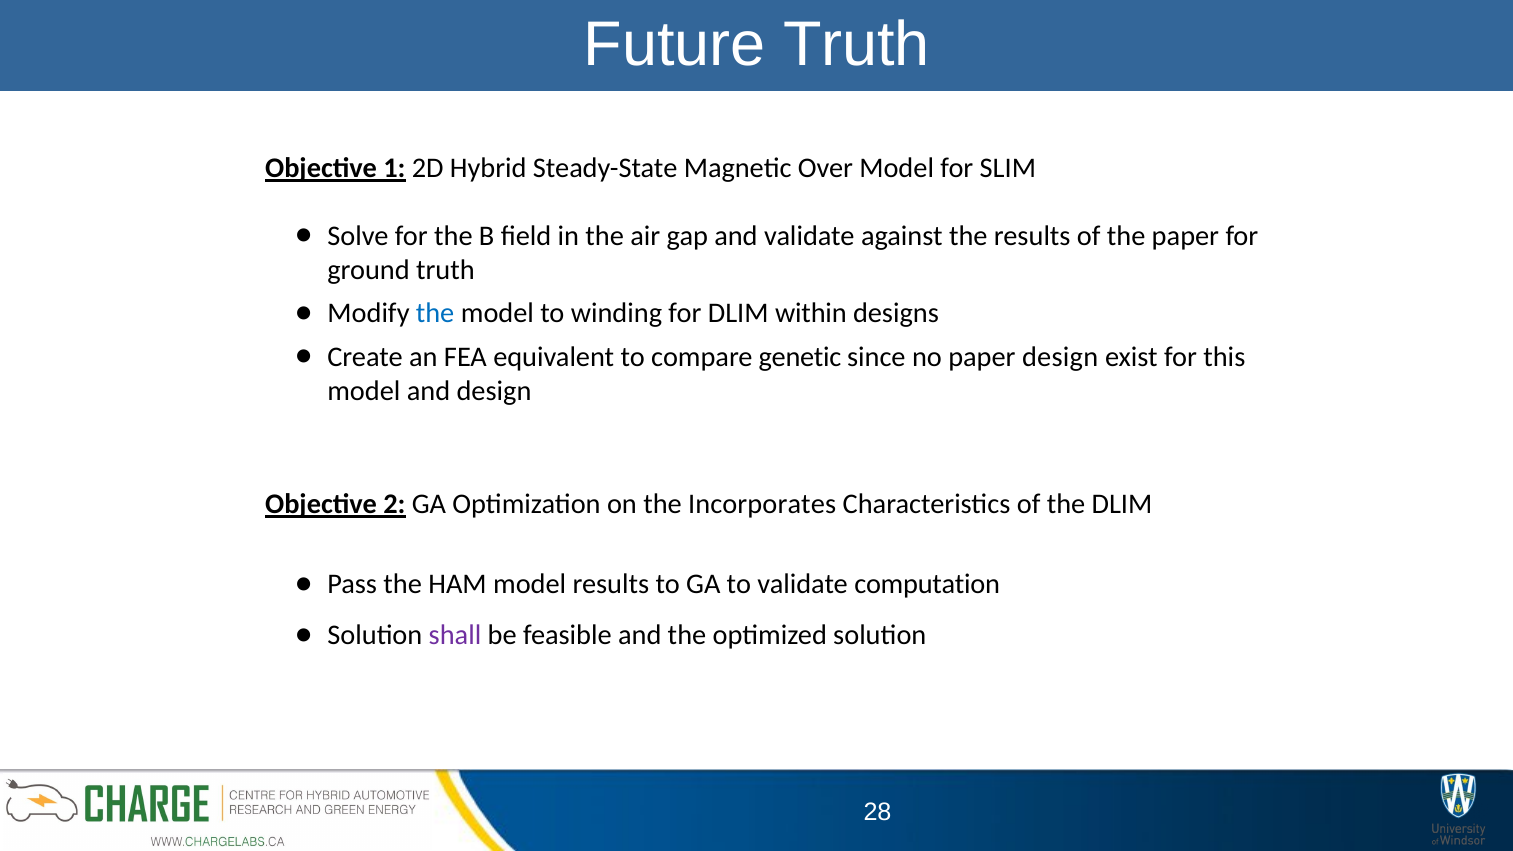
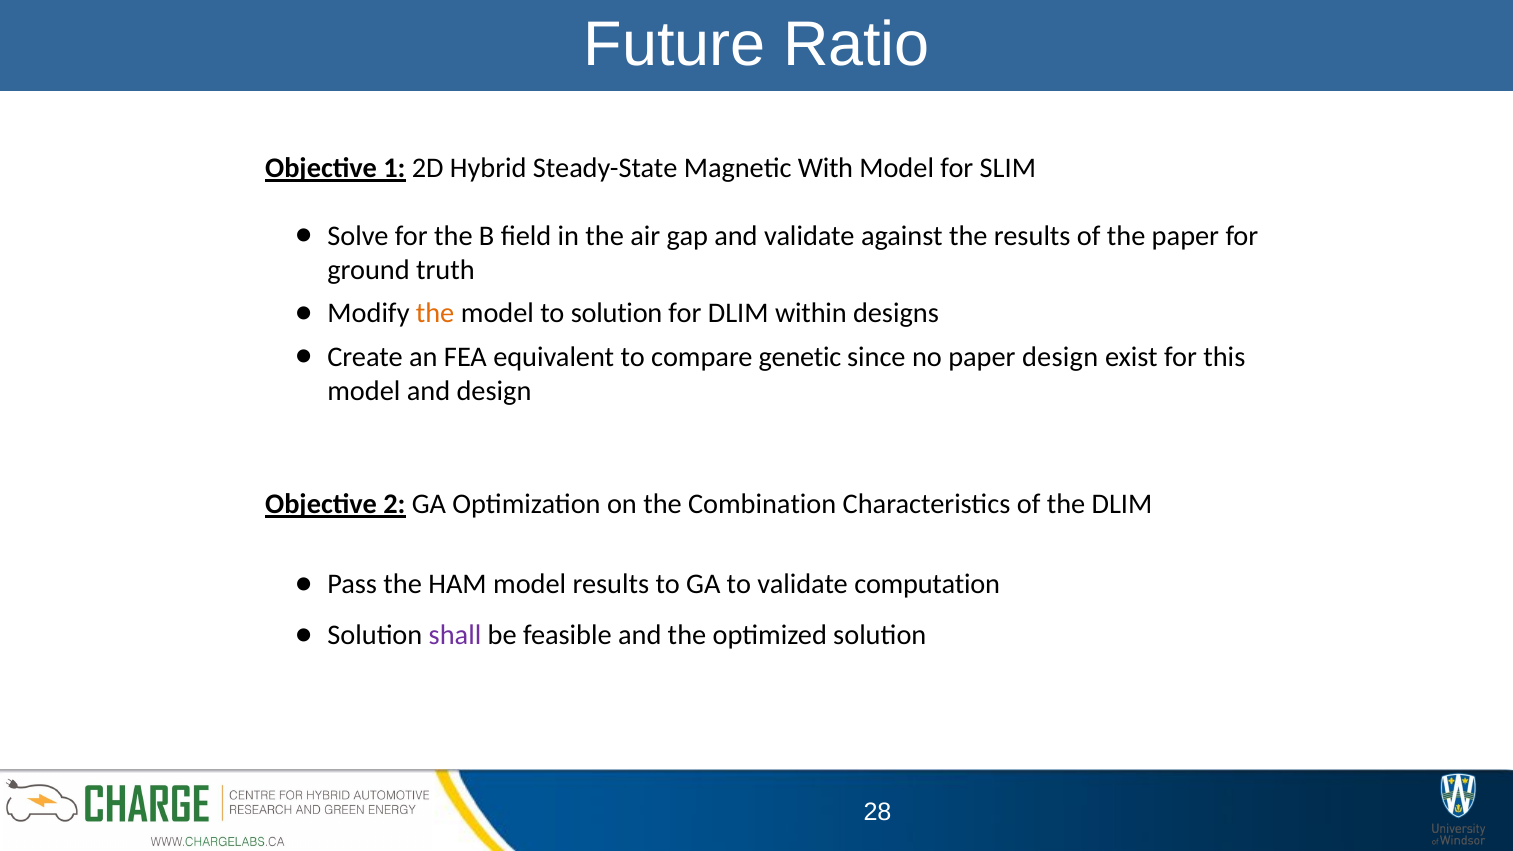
Future Truth: Truth -> Ratio (856, 45)
Over: Over -> With (826, 168)
the colour: blue -> orange (435, 313)
to winding: winding -> solution (617, 313)
Incorporates: Incorporates -> Combination (762, 504)
